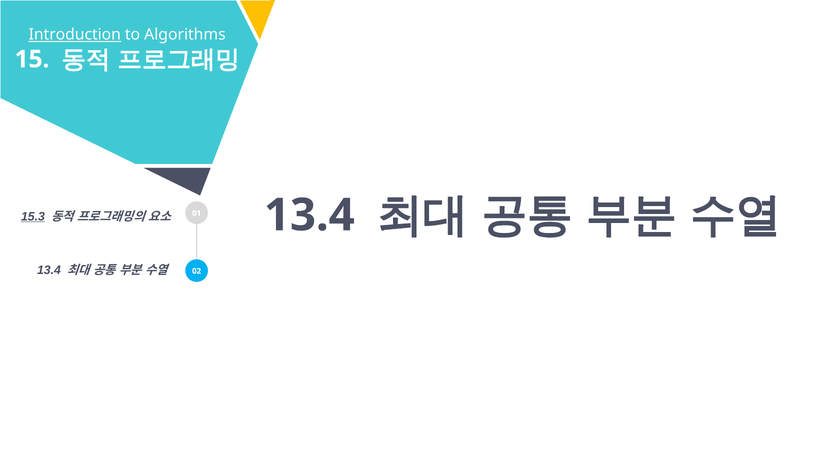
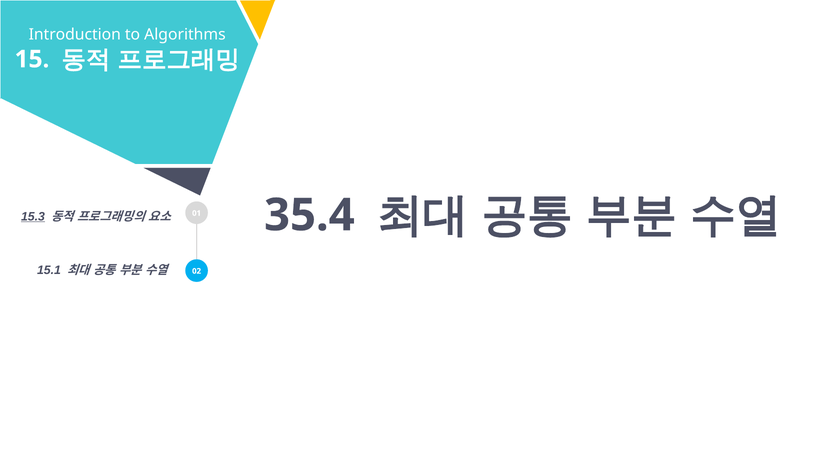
Introduction underline: present -> none (75, 35)
13.4: 13.4 -> 35.4 (309, 215)
13.4: 13.4 -> 15.1 (49, 270)
